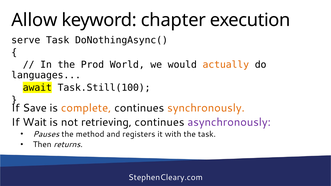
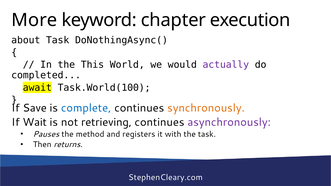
Allow: Allow -> More (34, 20)
serve: serve -> about (26, 40)
Prod: Prod -> This (92, 65)
actually colour: orange -> purple (226, 65)
languages: languages -> completed (46, 75)
Task.Still(100: Task.Still(100 -> Task.World(100 (104, 88)
complete colour: orange -> blue (86, 108)
